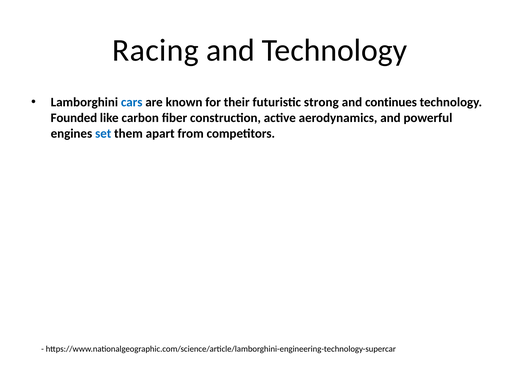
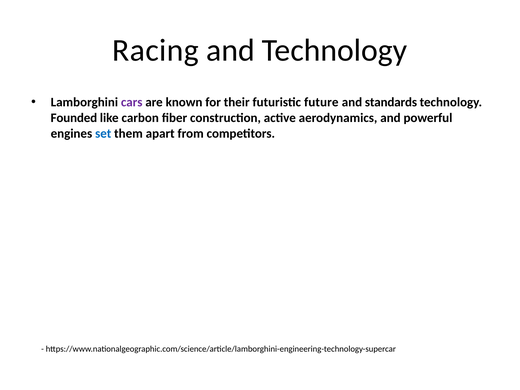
cars colour: blue -> purple (132, 102)
strong: strong -> future (321, 102)
continues: continues -> standards (391, 102)
